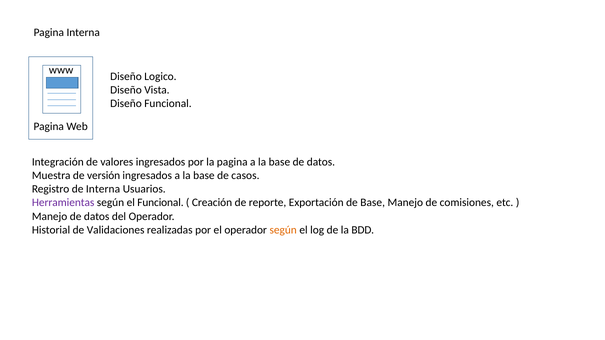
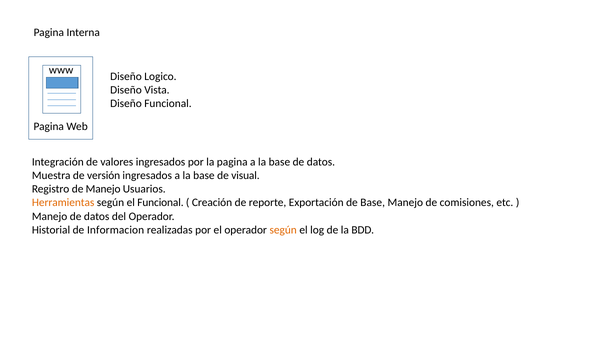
casos: casos -> visual (245, 176)
de Interna: Interna -> Manejo (103, 189)
Herramientas colour: purple -> orange (63, 203)
Validaciones: Validaciones -> Informacion (116, 230)
